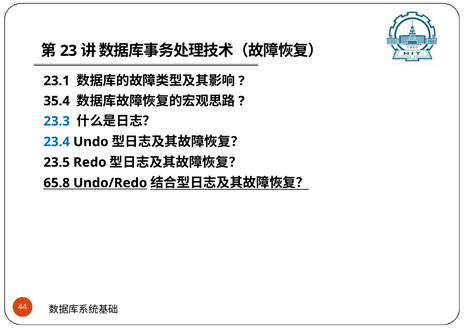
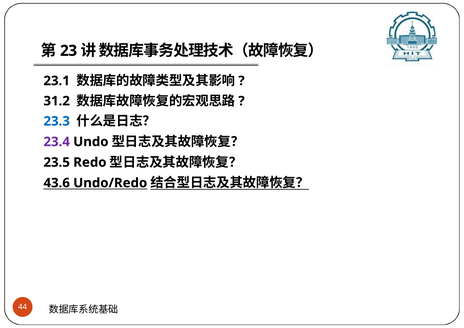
35.4: 35.4 -> 31.2 (57, 101)
23.4 colour: blue -> purple (57, 142)
65.8: 65.8 -> 43.6 (57, 183)
